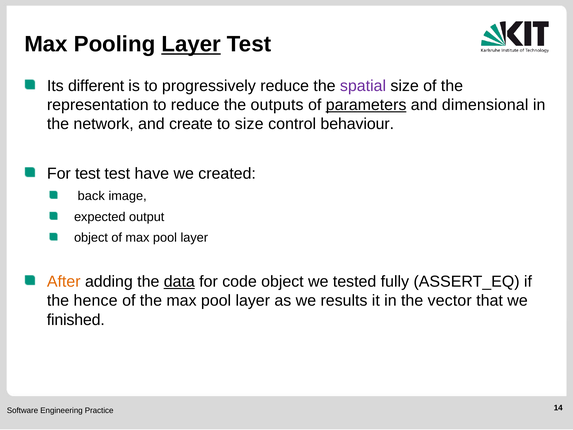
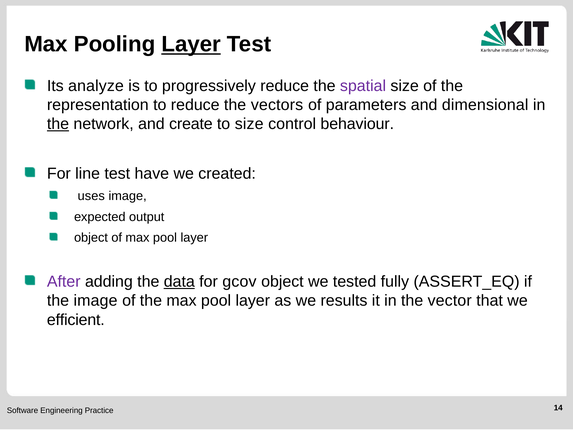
different: different -> analyze (96, 86)
outputs: outputs -> vectors (277, 105)
parameters underline: present -> none (366, 105)
the underline: none -> present (58, 124)
For test: test -> line (88, 173)
back: back -> uses (91, 196)
After colour: orange -> purple (64, 281)
code: code -> gcov (239, 281)
the hence: hence -> image (96, 301)
finished: finished -> efficient (76, 320)
